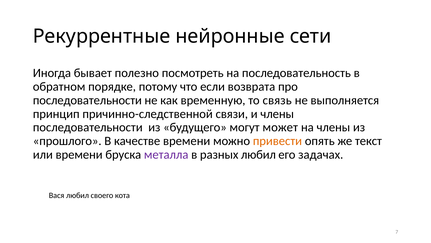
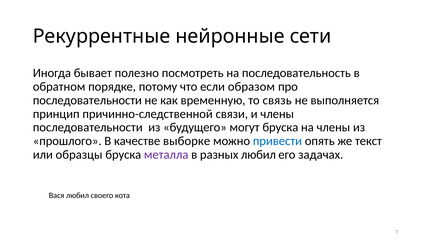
возврата: возврата -> образом (251, 86)
могут может: может -> бруска (280, 127)
качестве времени: времени -> выборке (187, 141)
привести colour: orange -> blue (277, 141)
или времени: времени -> образцы (79, 154)
